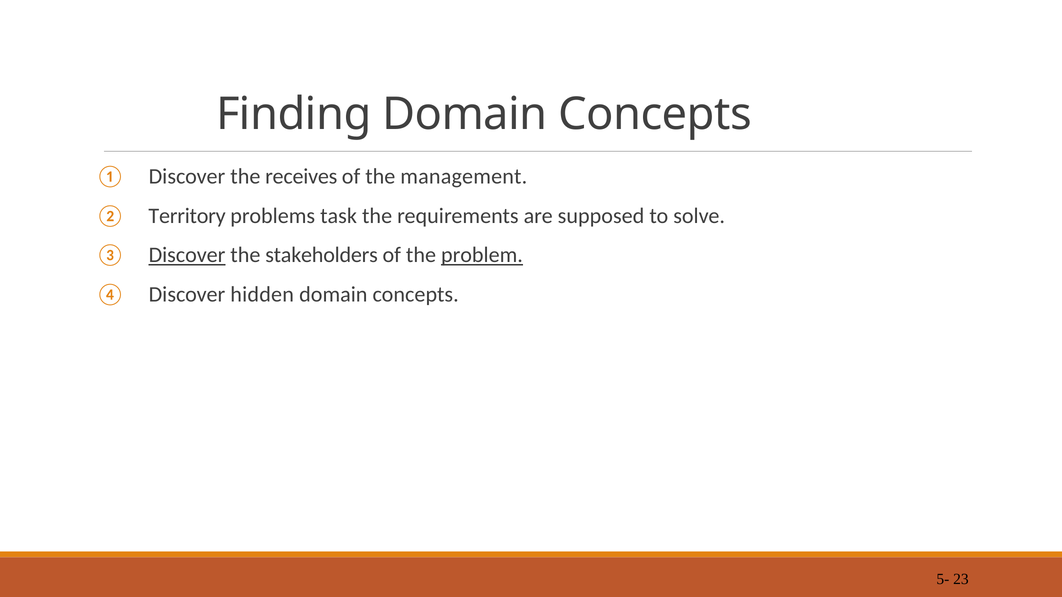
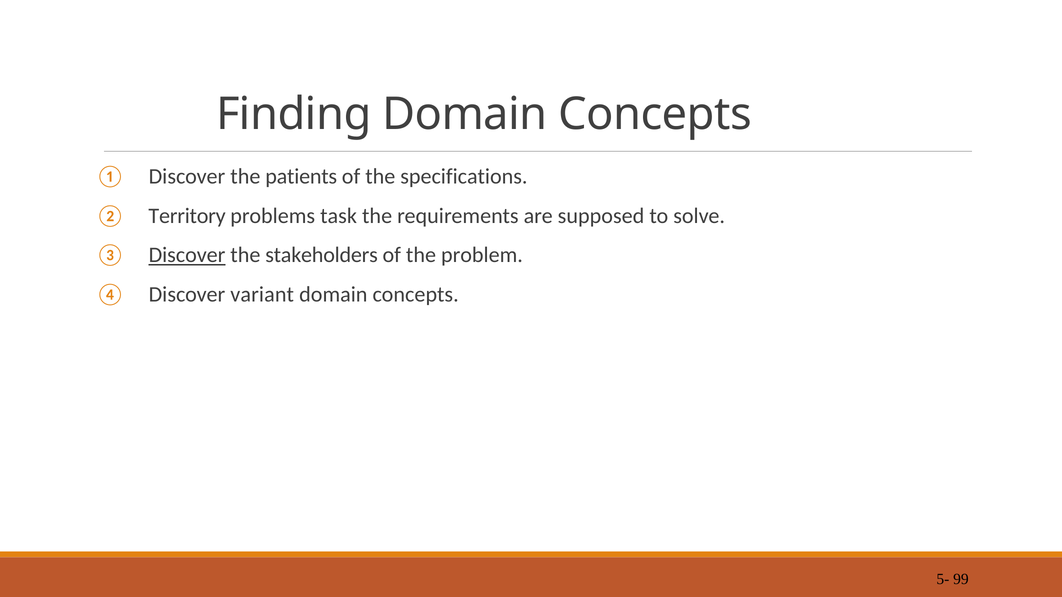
receives: receives -> patients (301, 177)
management: management -> specifications (464, 177)
problem underline: present -> none (482, 255)
hidden: hidden -> variant (262, 295)
23: 23 -> 99 (961, 580)
